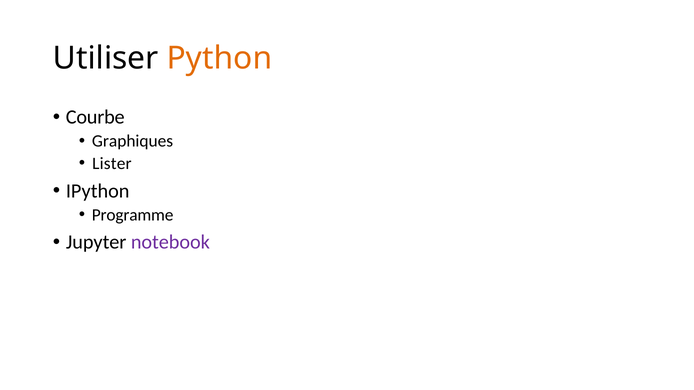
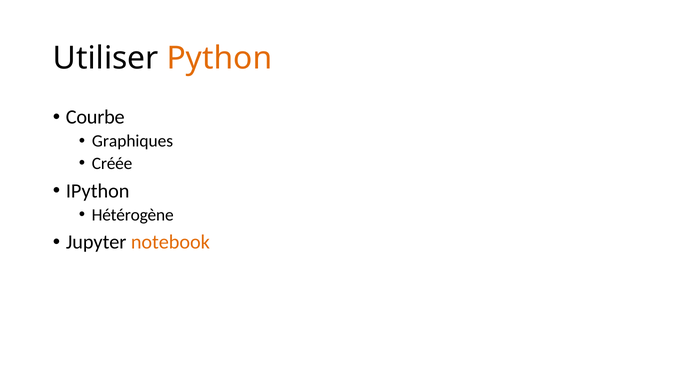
Lister: Lister -> Créée (112, 164)
Programme: Programme -> Hétérogène (133, 215)
notebook colour: purple -> orange (170, 243)
